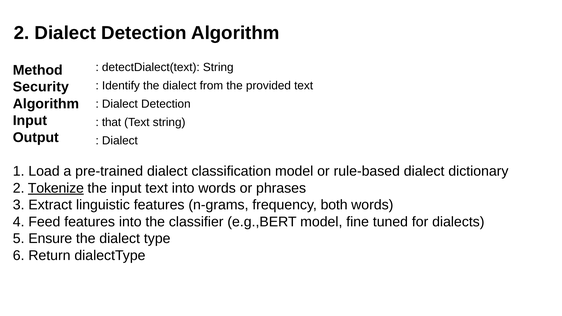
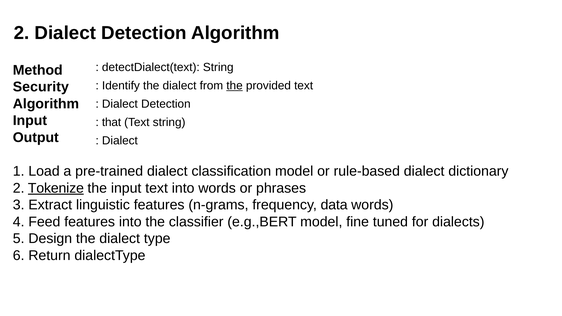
the underline: none -> present (235, 86)
both: both -> data (334, 205)
Ensure: Ensure -> Design (50, 239)
